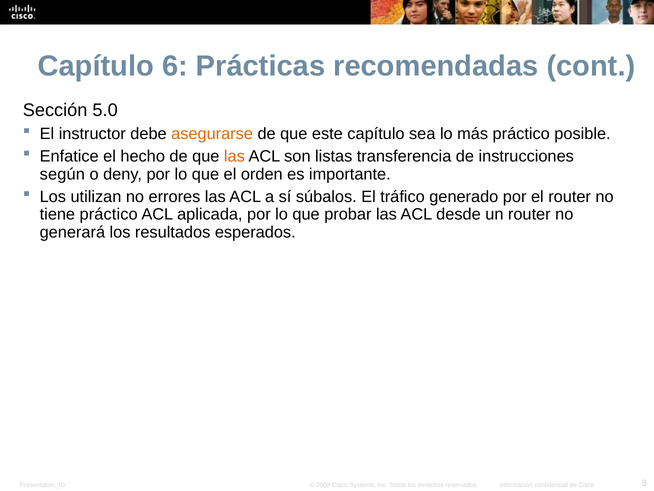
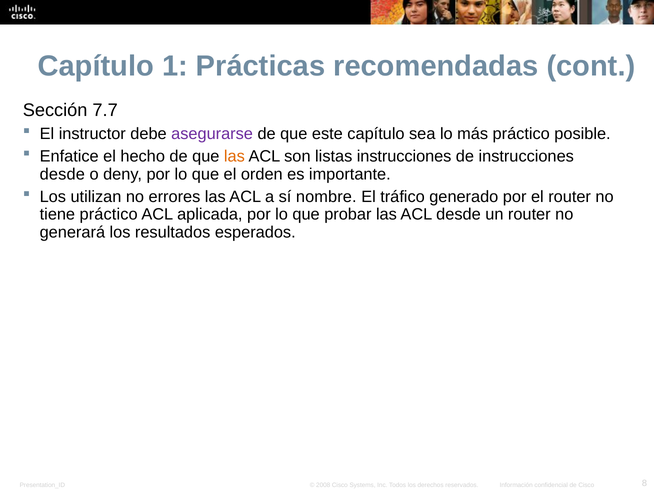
6: 6 -> 1 (175, 66)
5.0: 5.0 -> 7.7 (105, 110)
asegurarse colour: orange -> purple (212, 134)
listas transferencia: transferencia -> instrucciones (404, 156)
según: según -> desde (62, 174)
súbalos: súbalos -> nombre (326, 197)
